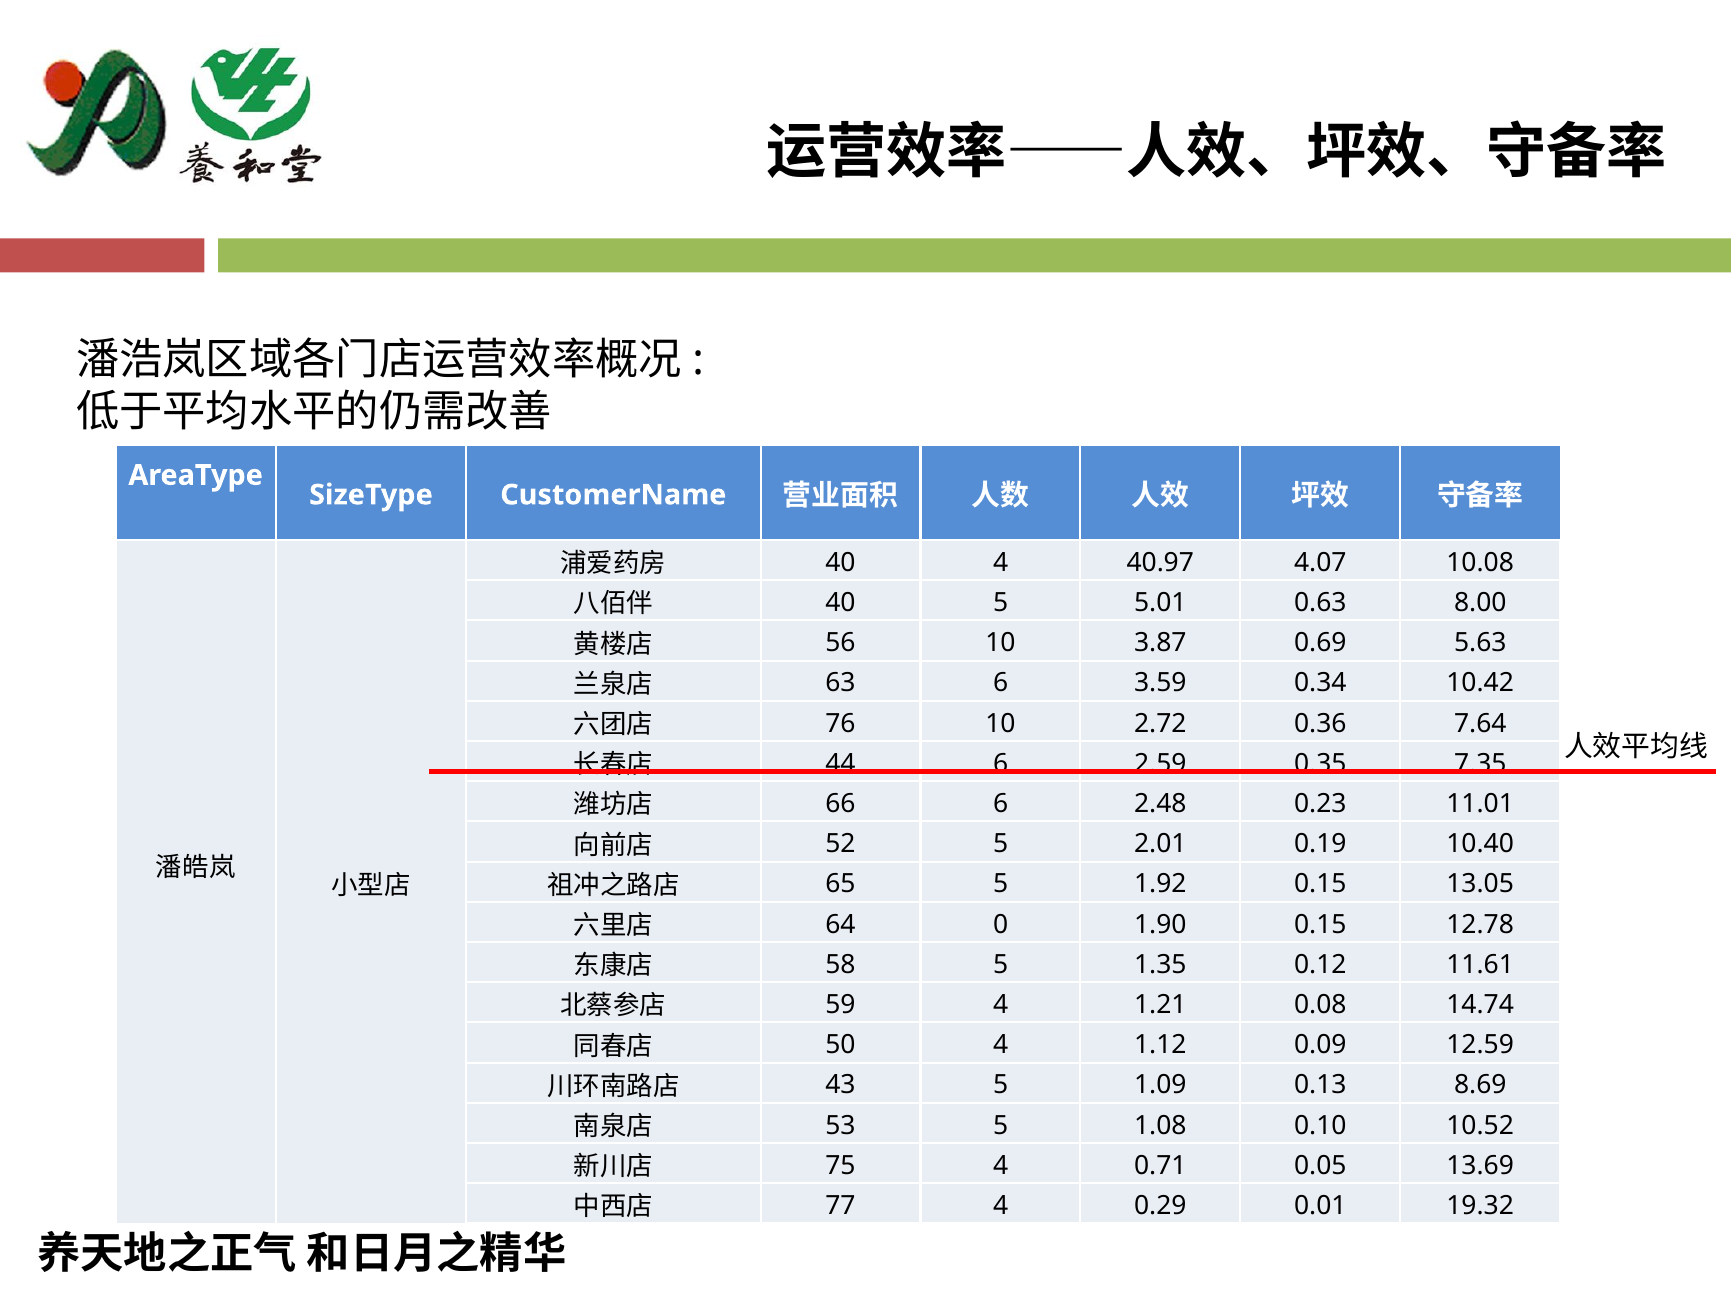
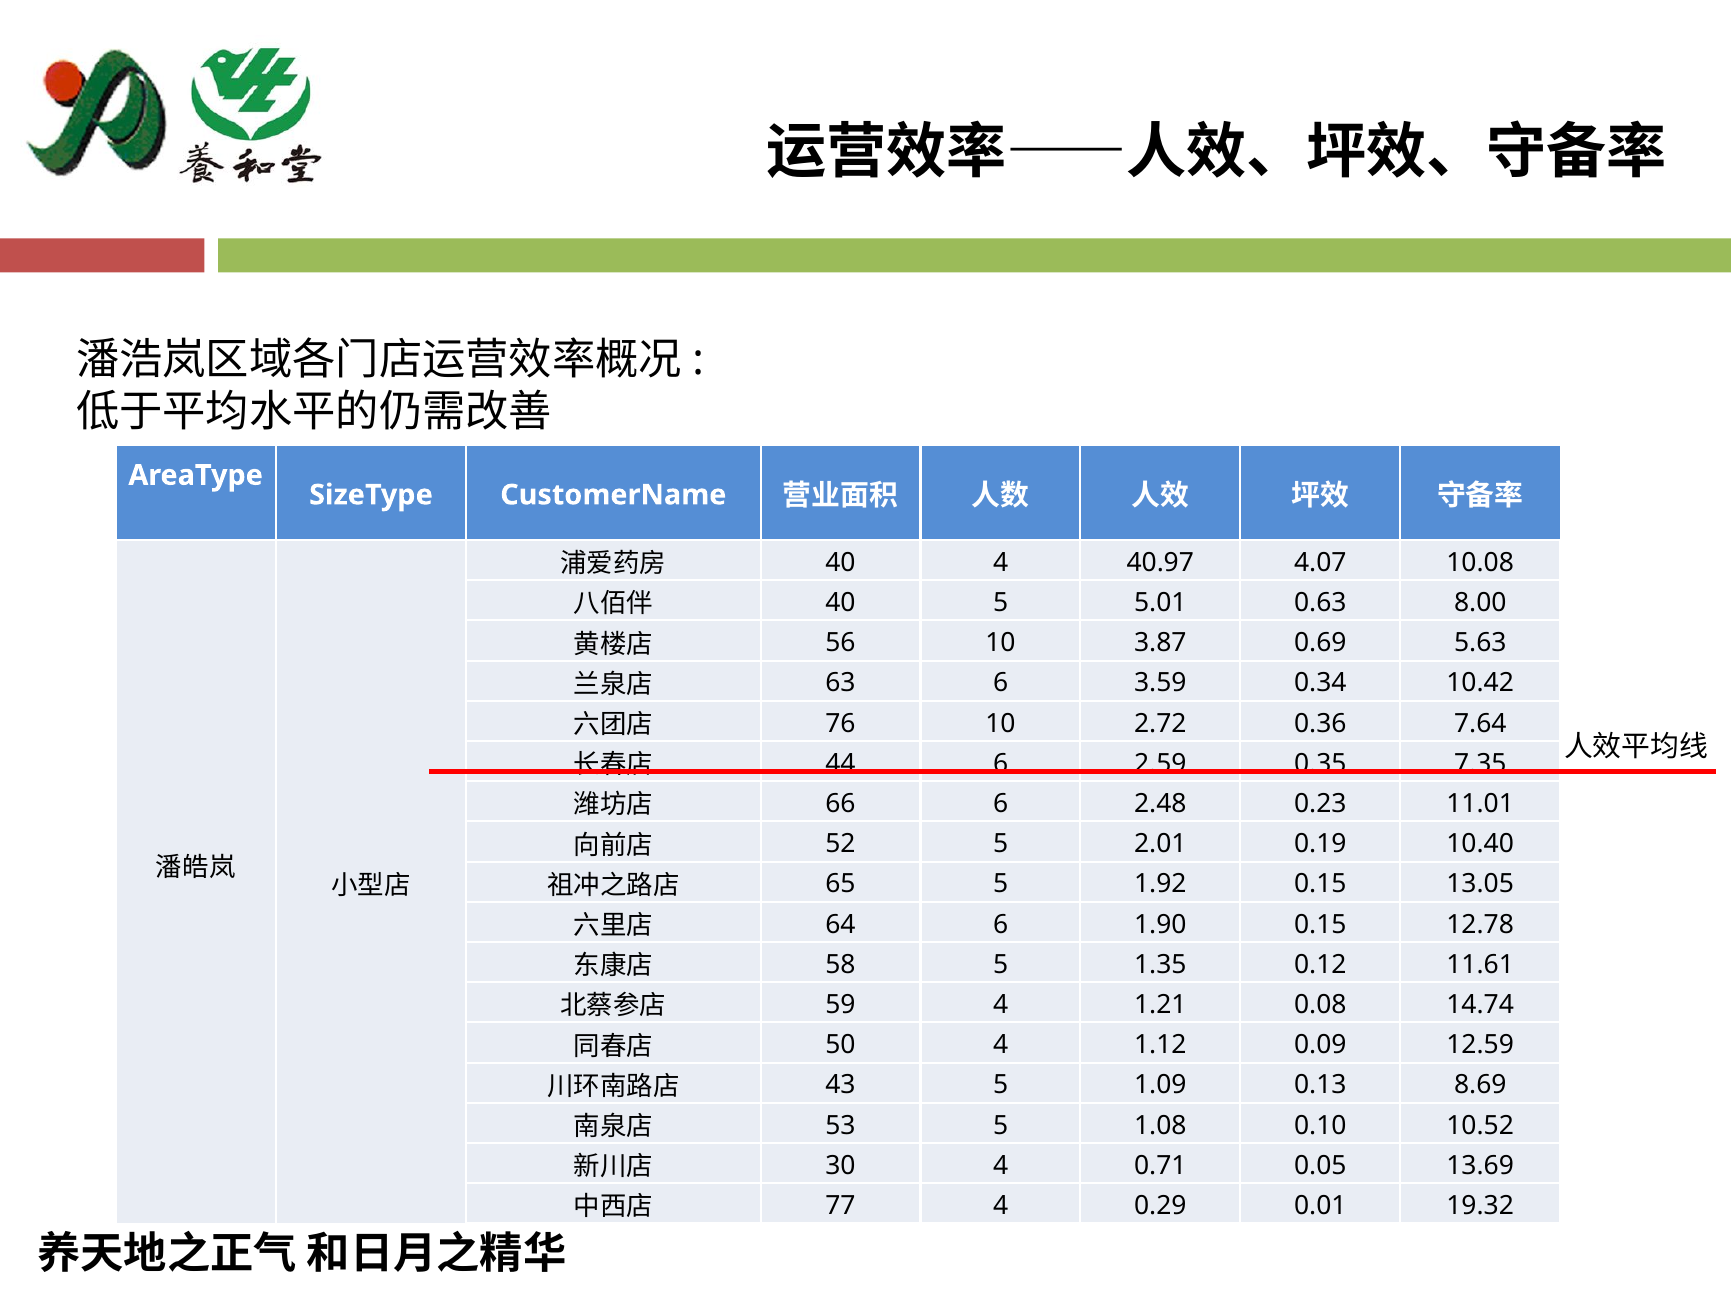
64 0: 0 -> 6 (1001, 925)
75: 75 -> 30 (840, 1166)
